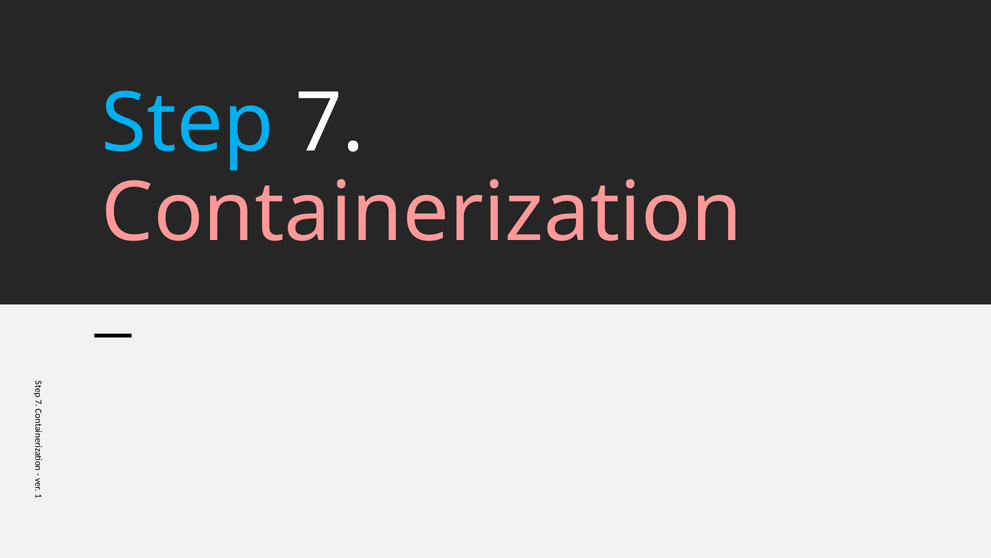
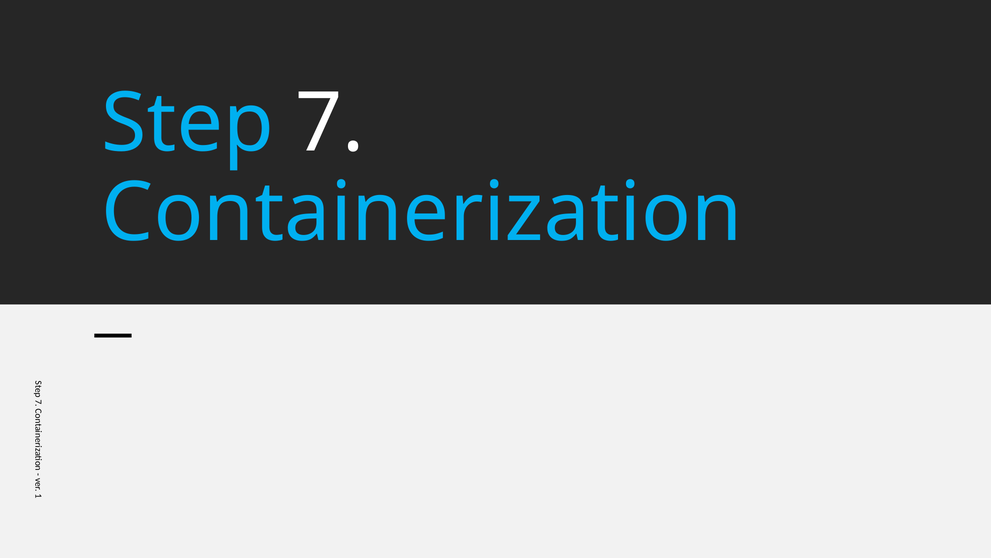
Containerization colour: pink -> light blue (422, 213)
